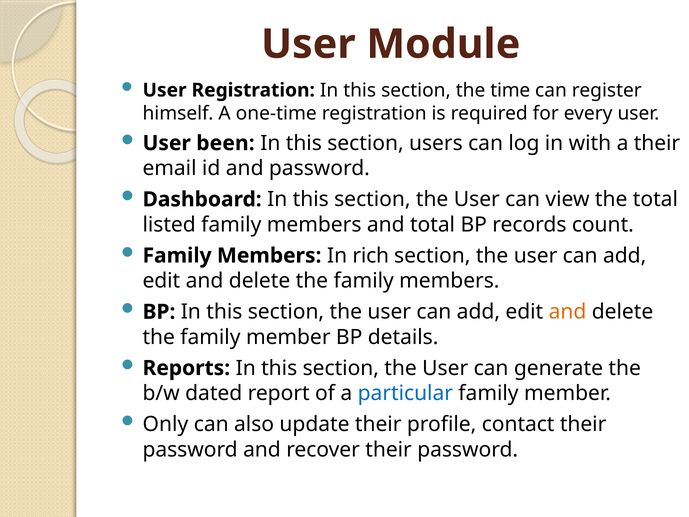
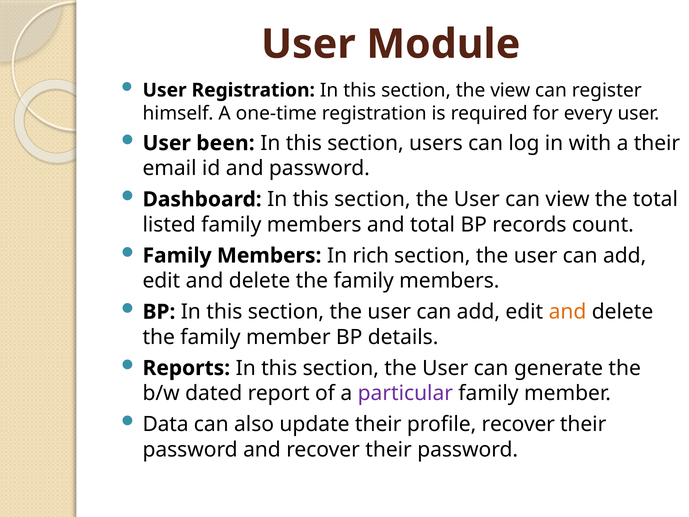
the time: time -> view (510, 90)
particular colour: blue -> purple (405, 393)
Only: Only -> Data (166, 424)
profile contact: contact -> recover (518, 424)
